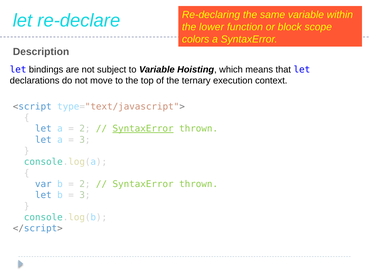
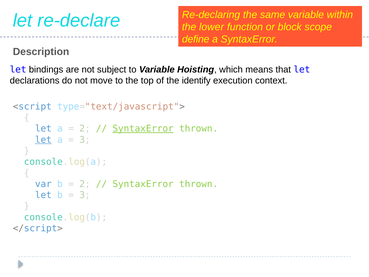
colors: colors -> define (196, 39)
ternary: ternary -> identify (196, 81)
let underline: none -> present (43, 140)
